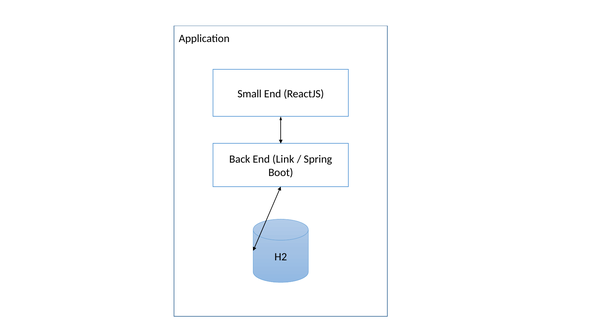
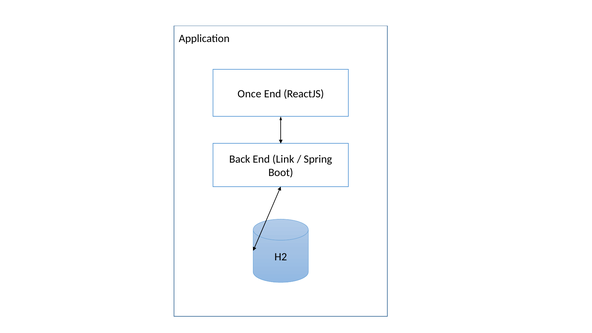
Small: Small -> Once (249, 94)
